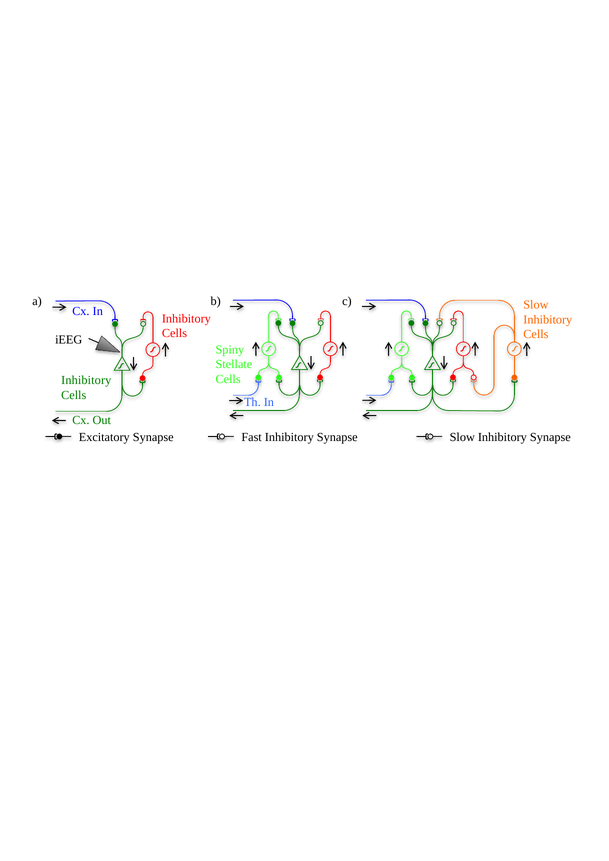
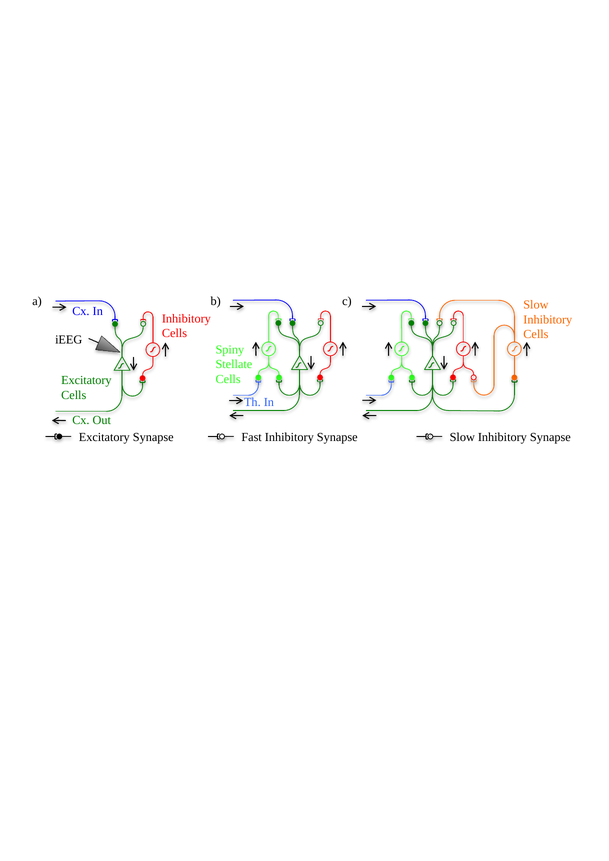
Inhibitory: Inhibitory -> Excitatory (86, 380)
